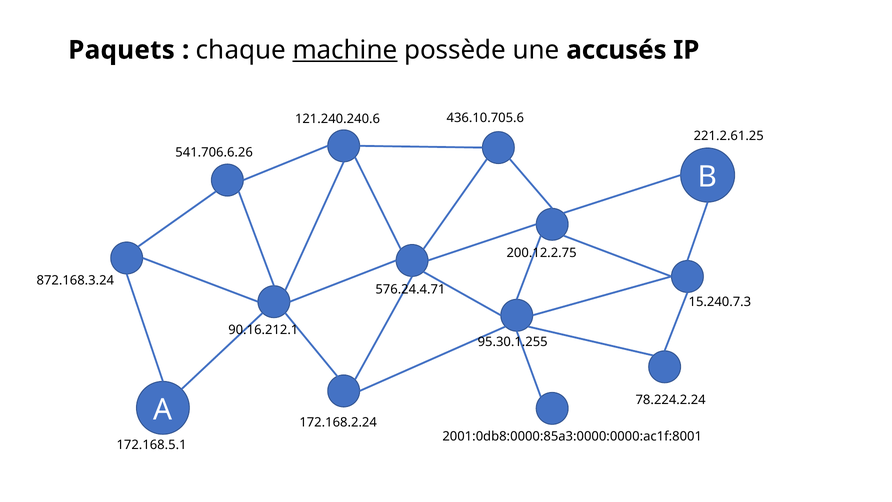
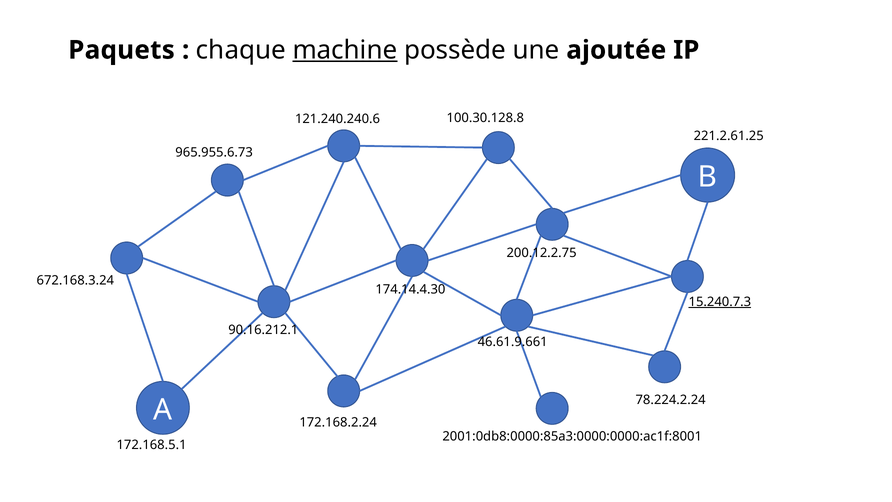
accusés: accusés -> ajoutée (616, 50)
436.10.705.6: 436.10.705.6 -> 100.30.128.8 (485, 118)
541.706.6.26: 541.706.6.26 -> 965.955.6.73 (214, 152)
872.168.3.24: 872.168.3.24 -> 672.168.3.24 (75, 280)
576.24.4.71: 576.24.4.71 -> 174.14.4.30 (410, 289)
15.240.7.3 underline: none -> present (720, 302)
95.30.1.255: 95.30.1.255 -> 46.61.9.661 (513, 342)
